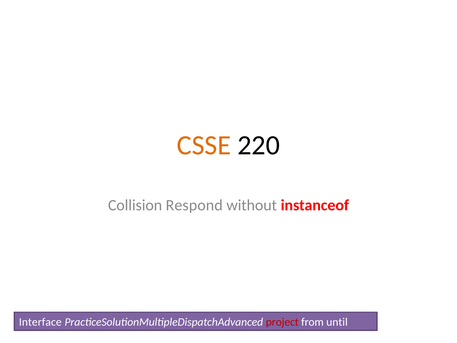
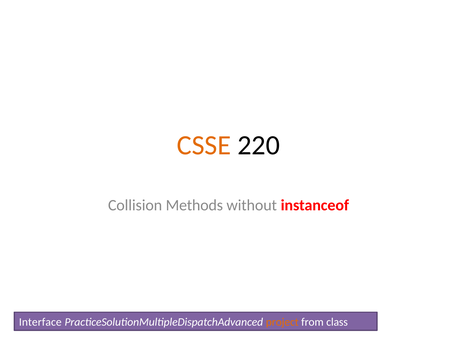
Respond: Respond -> Methods (194, 205)
project colour: red -> orange (282, 322)
until: until -> class (337, 322)
